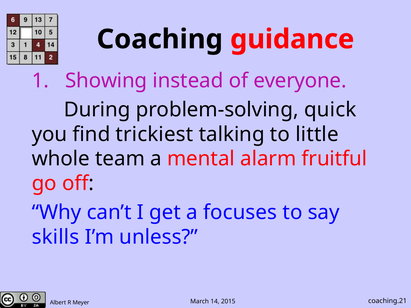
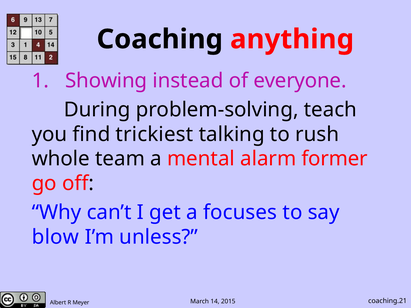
guidance: guidance -> anything (292, 39)
quick: quick -> teach (330, 110)
little: little -> rush (317, 134)
fruitful: fruitful -> former (334, 159)
skills: skills -> blow (55, 237)
